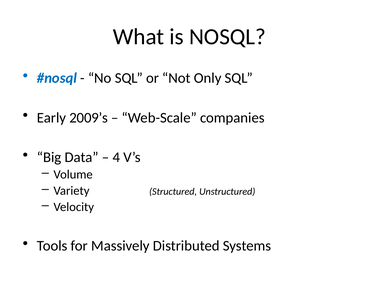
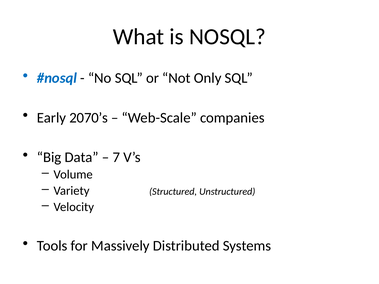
2009’s: 2009’s -> 2070’s (89, 118)
4: 4 -> 7 (116, 157)
